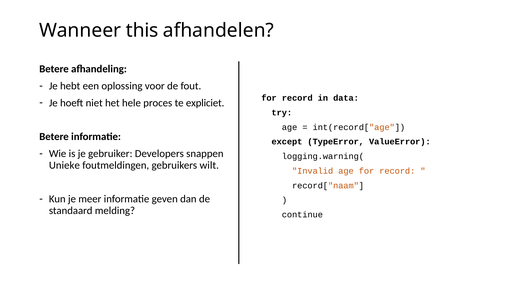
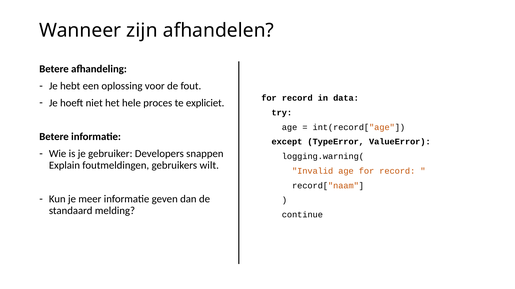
this: this -> zijn (142, 30)
Unieke: Unieke -> Explain (64, 166)
